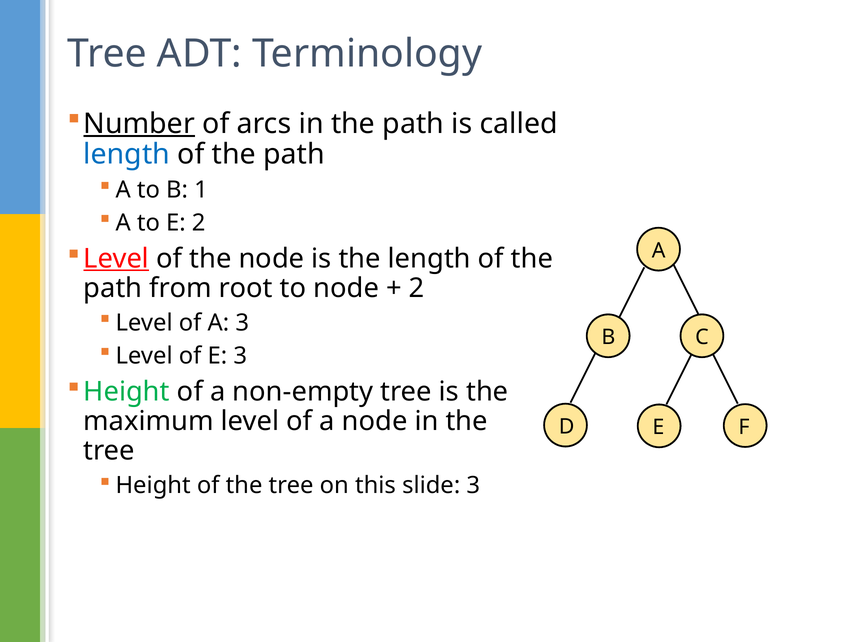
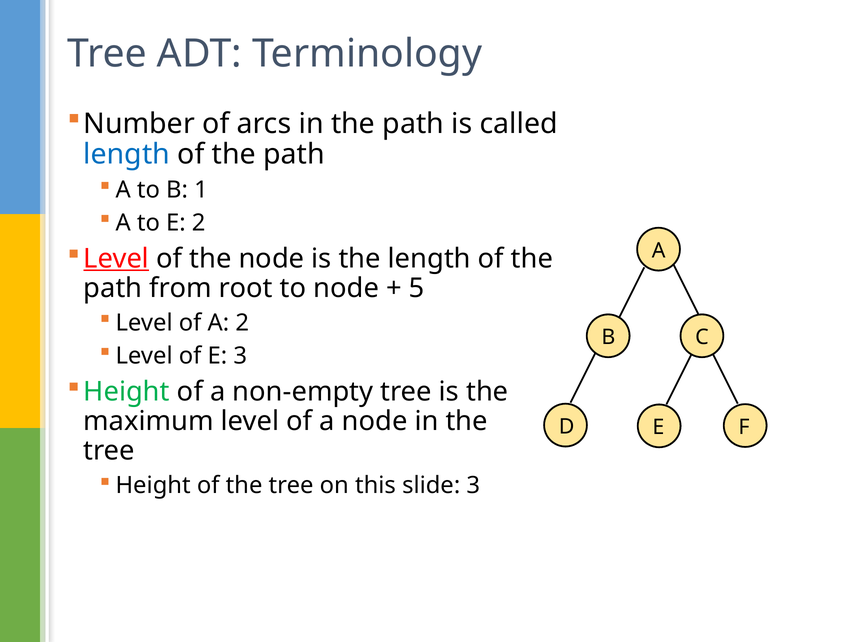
Number underline: present -> none (139, 124)
2: 2 -> 5 (417, 288)
A 3: 3 -> 2 (242, 323)
